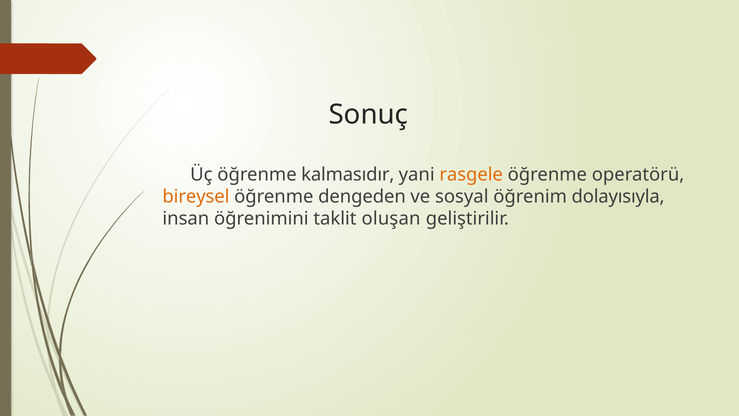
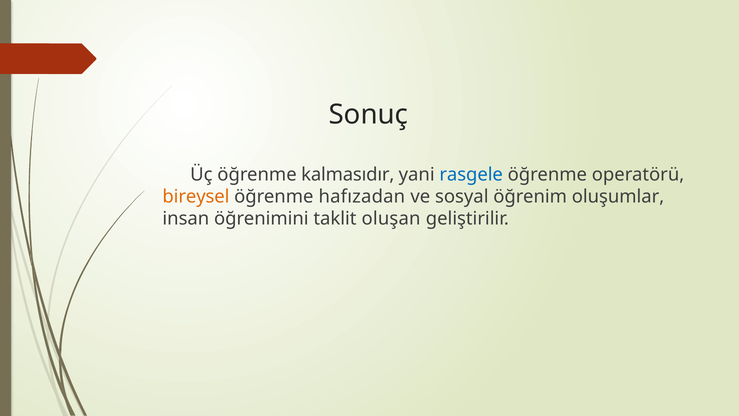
rasgele colour: orange -> blue (471, 174)
dengeden: dengeden -> hafızadan (362, 197)
dolayısıyla: dolayısıyla -> oluşumlar (618, 197)
